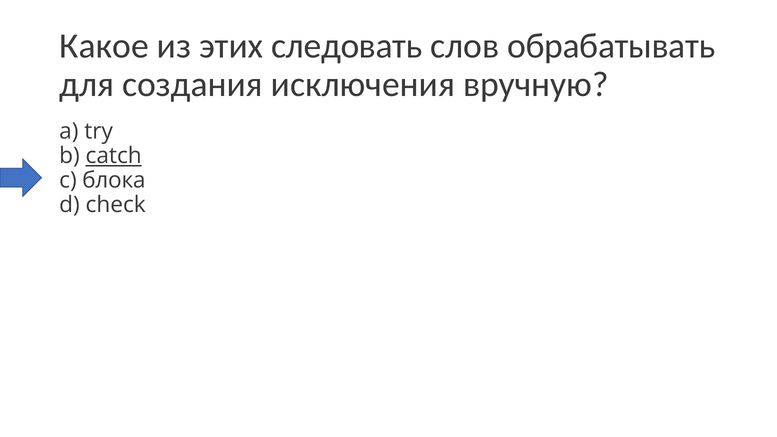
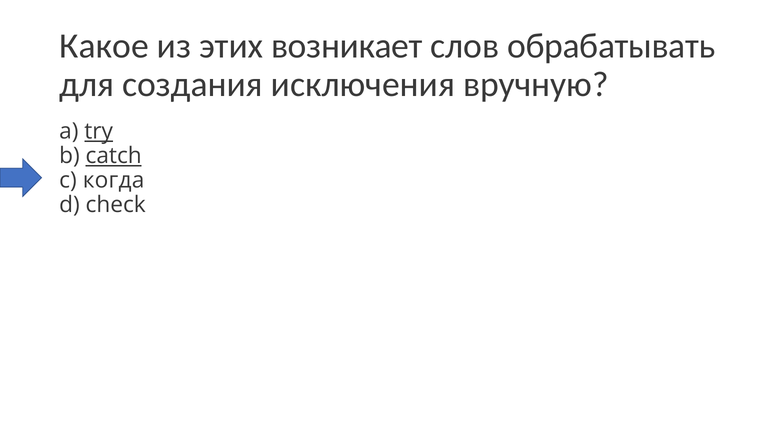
следовать: следовать -> возникает (347, 46)
try underline: none -> present (99, 131)
блока: блока -> когда (114, 180)
